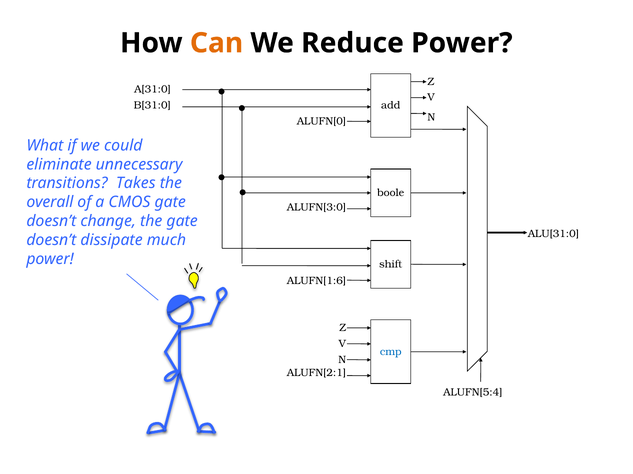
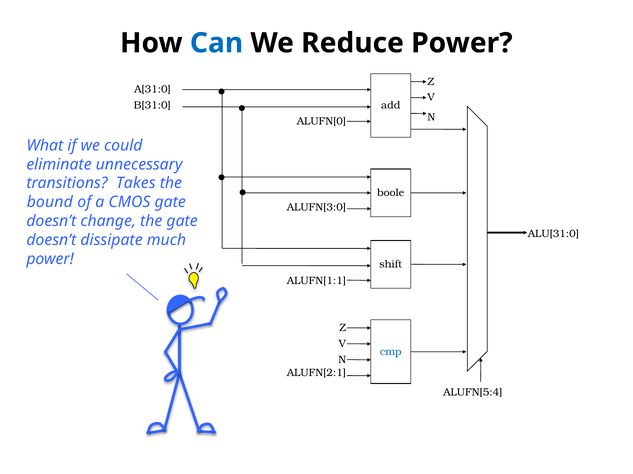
Can colour: orange -> blue (217, 43)
overall: overall -> bound (50, 203)
ALUFN[1:6: ALUFN[1:6 -> ALUFN[1:1 (317, 281)
